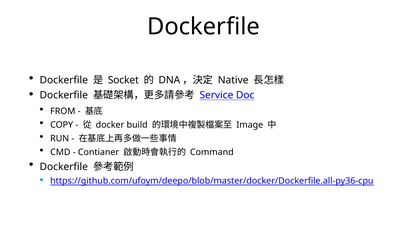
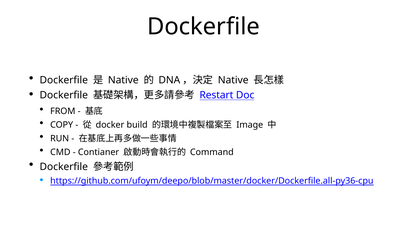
Socket: Socket -> Native (123, 80)
Service: Service -> Restart (216, 95)
